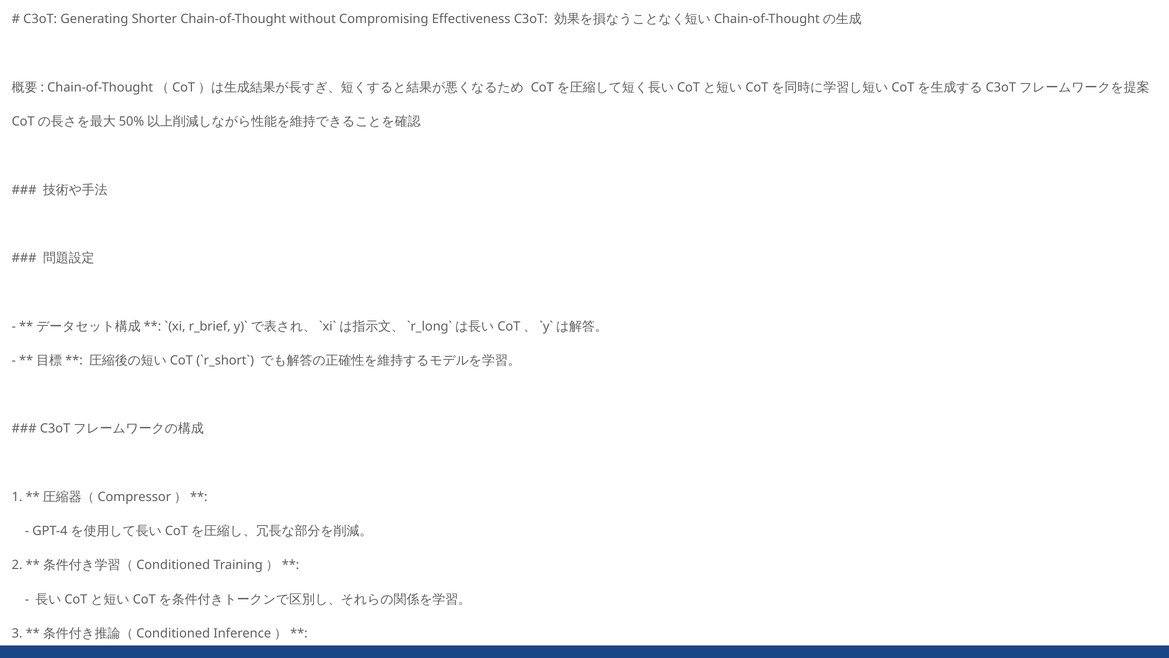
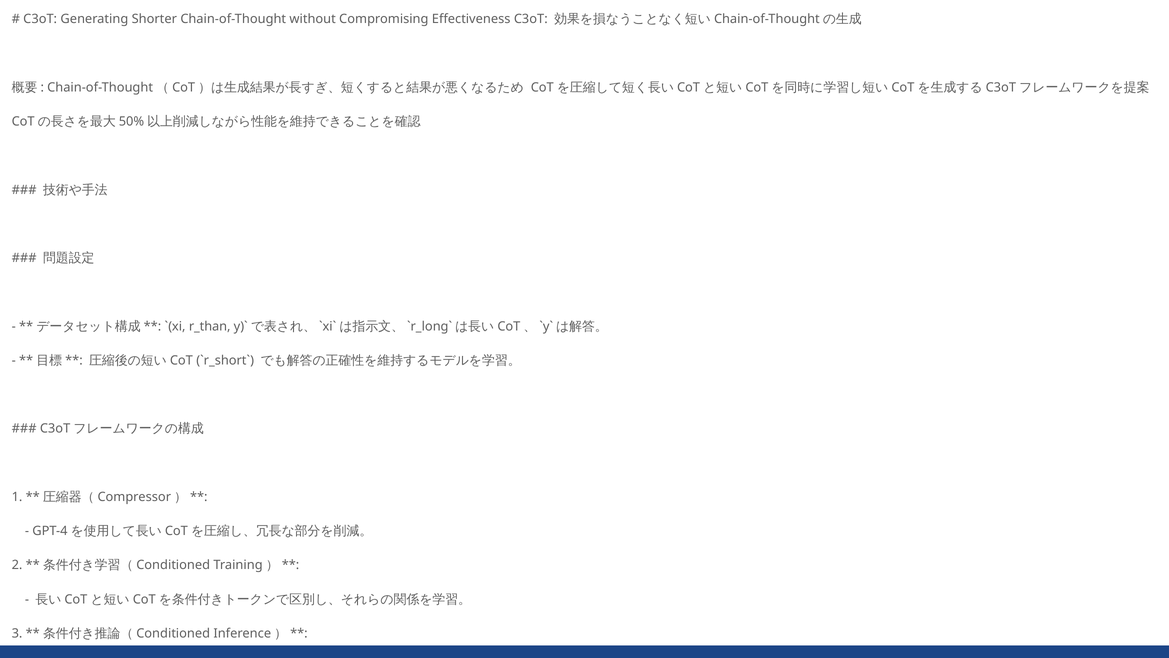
r_brief: r_brief -> r_than (210, 326)
